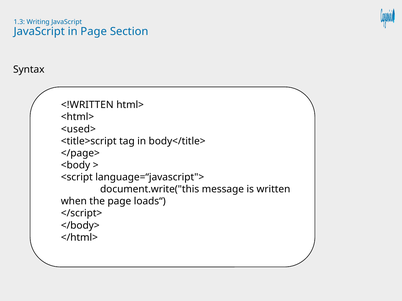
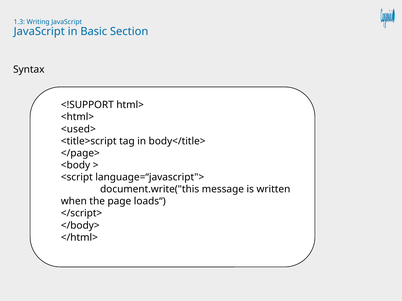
in Page: Page -> Basic (94, 32)
<!WRITTEN: <!WRITTEN -> <!SUPPORT (87, 105)
